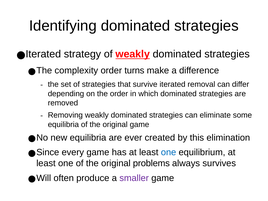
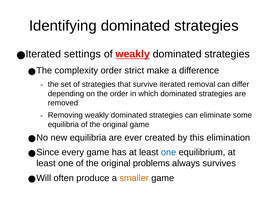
strategy: strategy -> settings (82, 54)
turns: turns -> strict (134, 70)
smaller colour: purple -> orange (134, 178)
